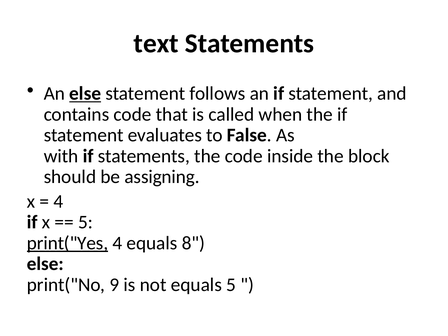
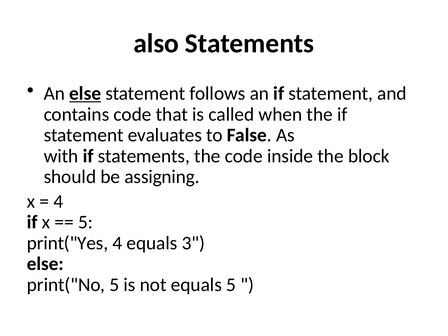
text: text -> also (156, 43)
print("Yes underline: present -> none (68, 243)
8: 8 -> 3 (193, 243)
print("No 9: 9 -> 5 (114, 285)
